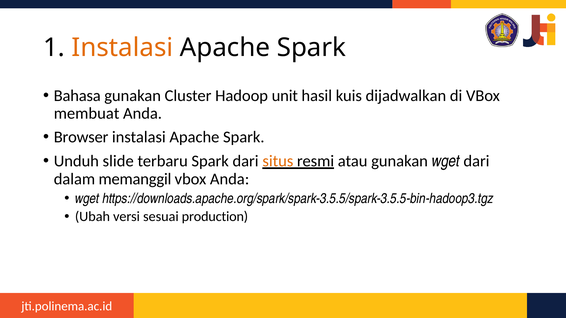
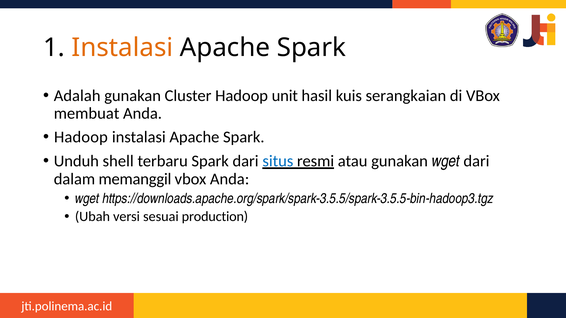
Bahasa: Bahasa -> Adalah (77, 96)
dijadwalkan: dijadwalkan -> serangkaian (406, 96)
Browser: Browser -> Hadoop (81, 137)
slide: slide -> shell (118, 161)
situs colour: orange -> blue (278, 161)
